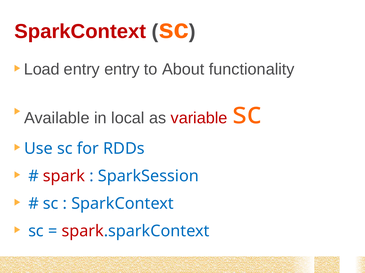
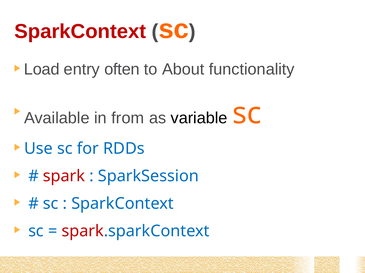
entry entry: entry -> often (122, 70)
local: local -> from (128, 118)
variable colour: red -> black (199, 118)
